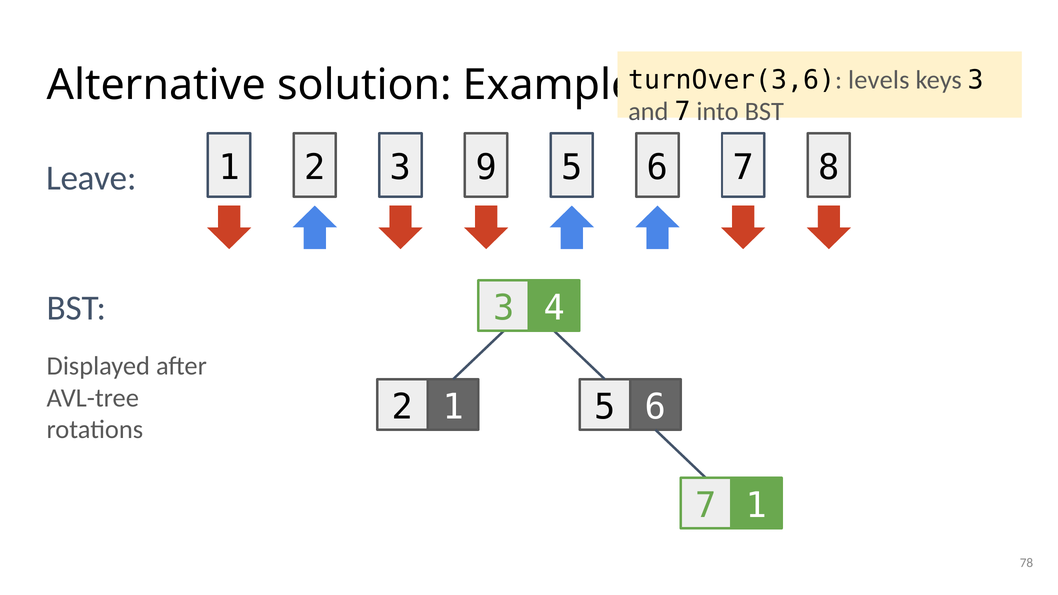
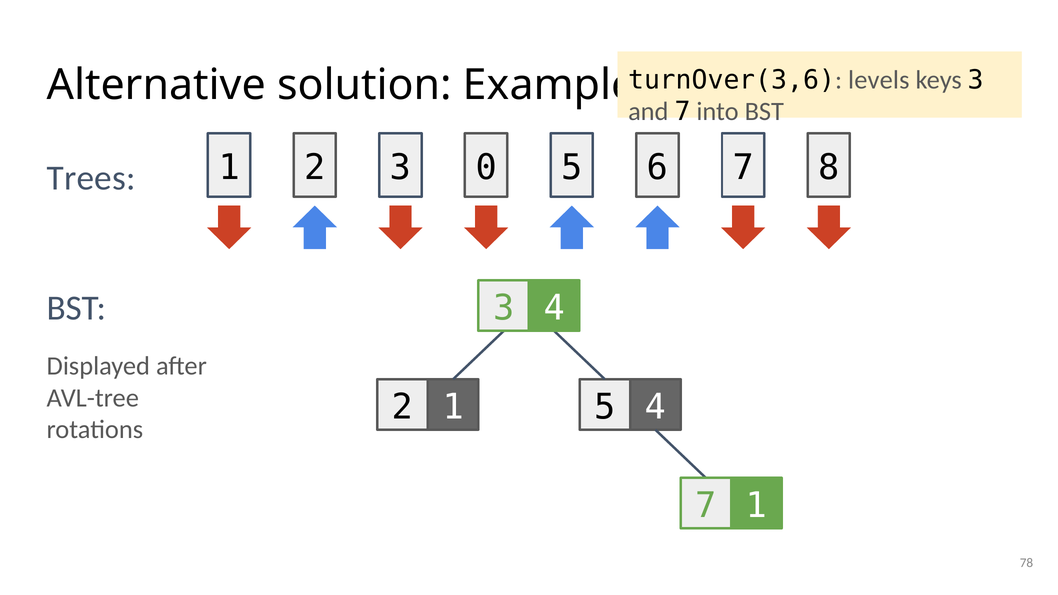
9: 9 -> 0 (486, 167)
Leave: Leave -> Trees (91, 178)
6: 6 -> 4 (655, 407)
